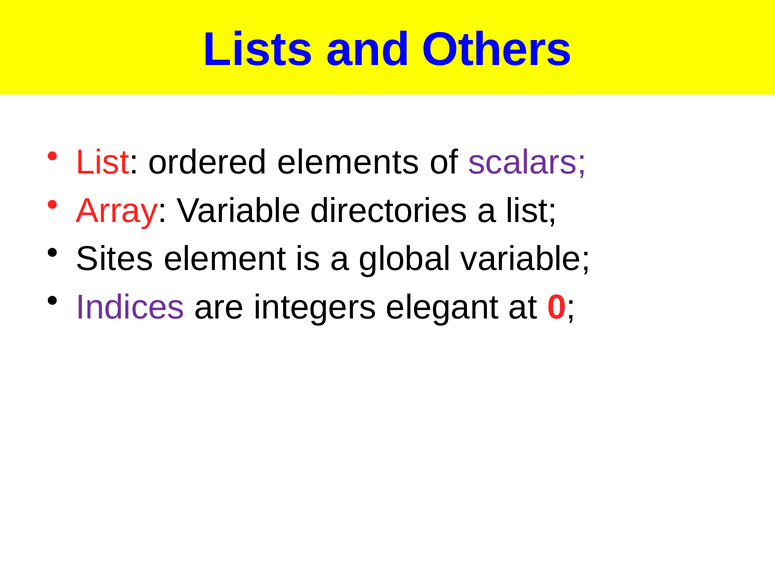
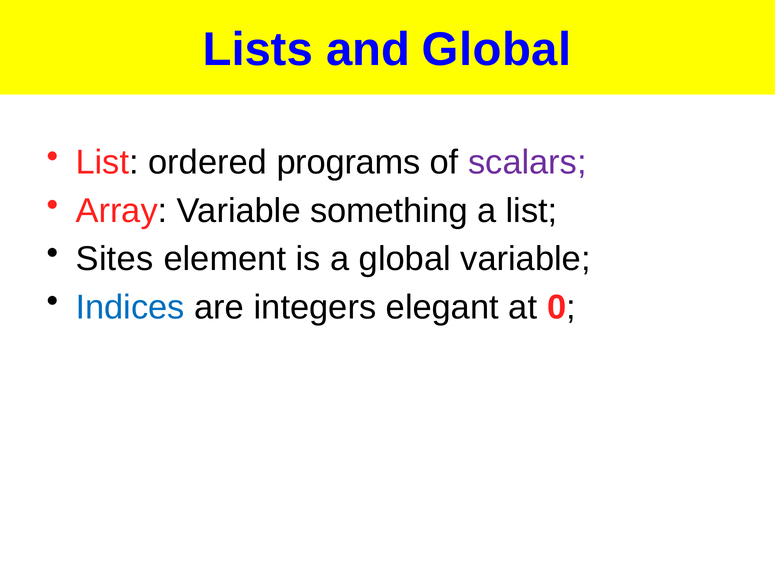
and Others: Others -> Global (497, 49)
elements: elements -> programs (348, 163)
directories: directories -> something (389, 211)
Indices colour: purple -> blue (130, 307)
